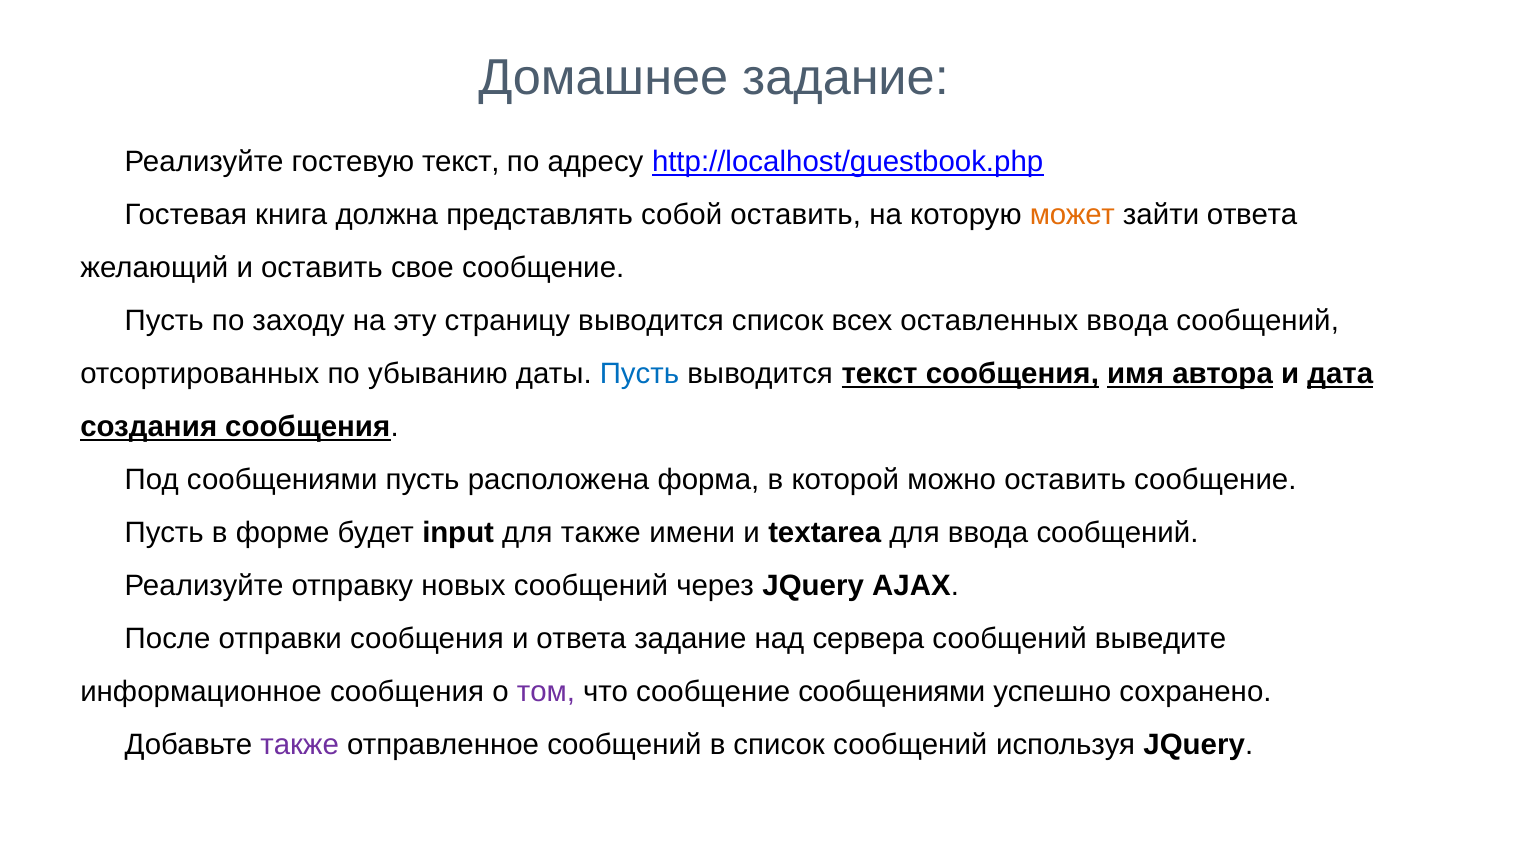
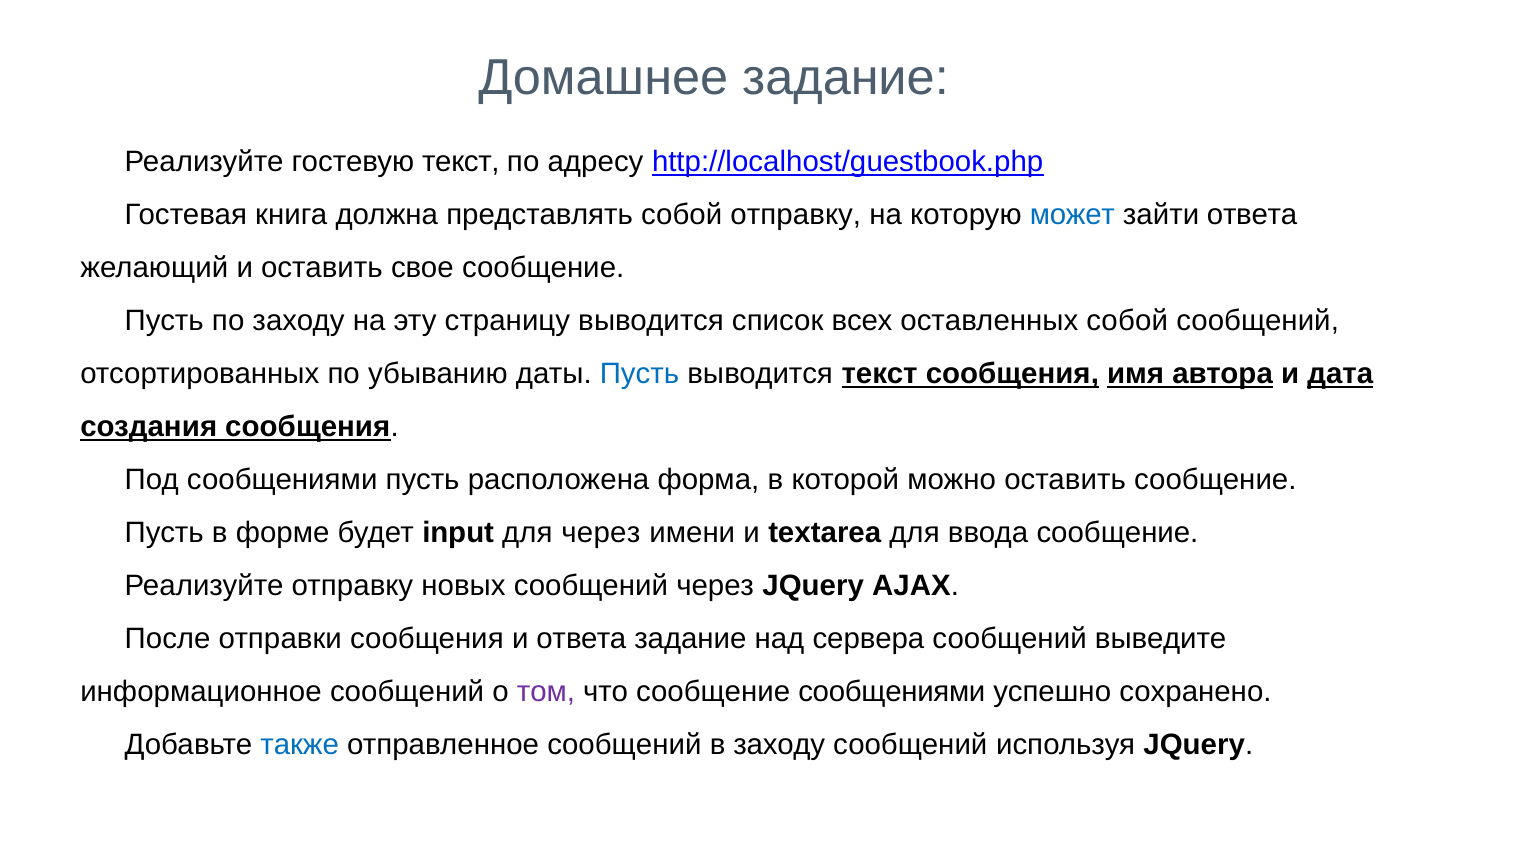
собой оставить: оставить -> отправку (796, 215)
может colour: orange -> blue (1072, 215)
оставленных ввода: ввода -> собой (1127, 321)
для также: также -> через (601, 533)
для ввода сообщений: сообщений -> сообщение (1117, 533)
информационное сообщения: сообщения -> сообщений (407, 692)
также colour: purple -> blue (300, 744)
в список: список -> заходу (779, 744)
